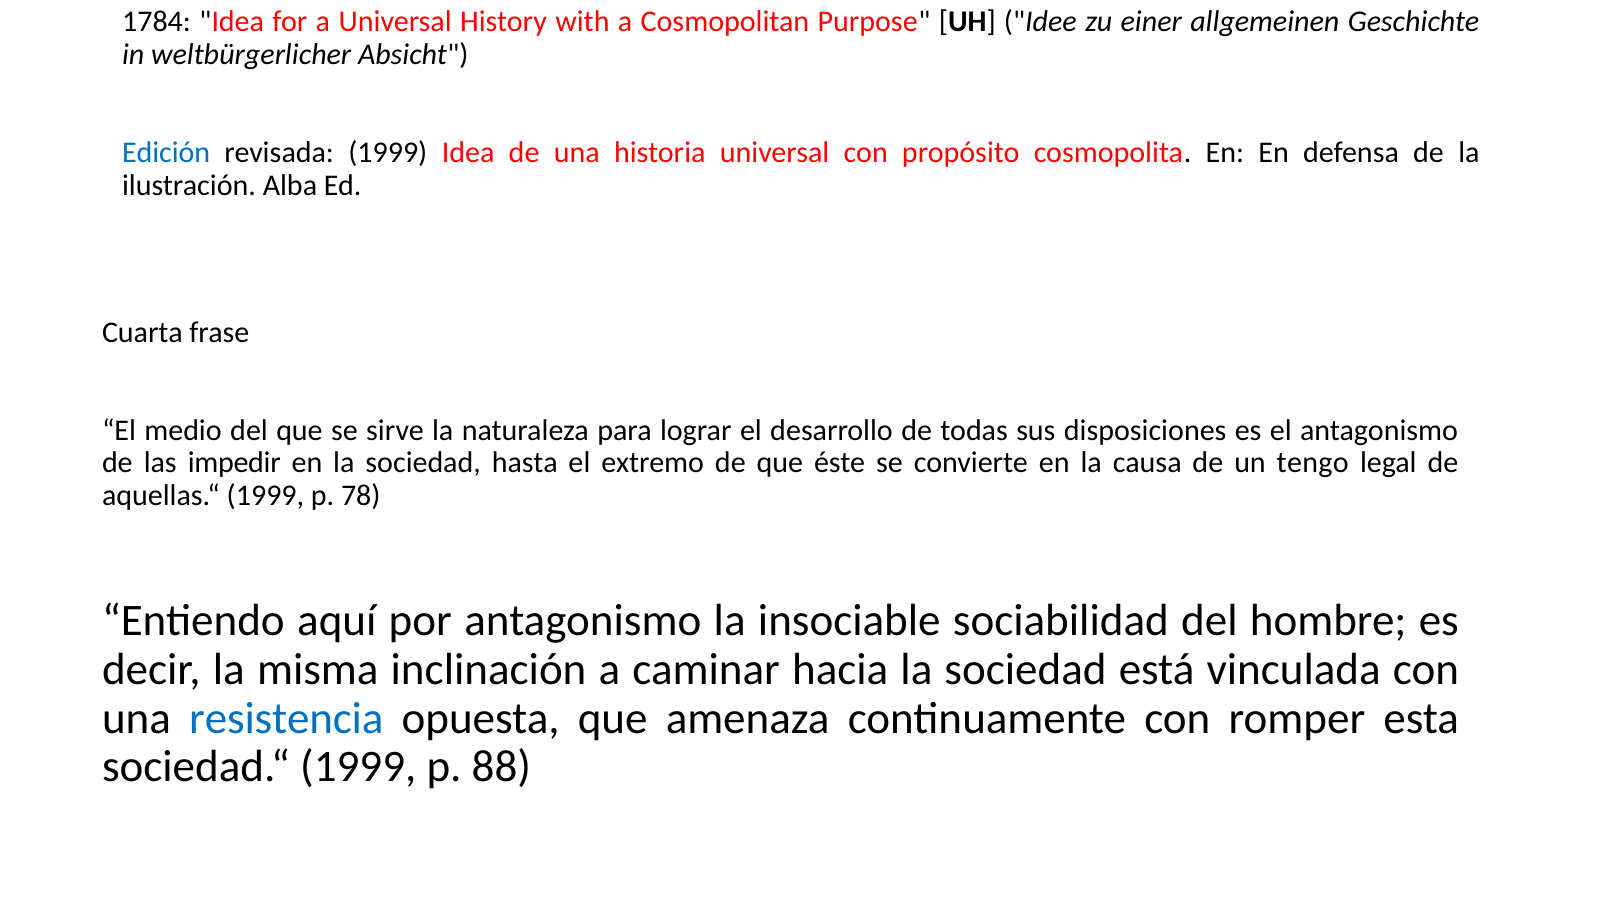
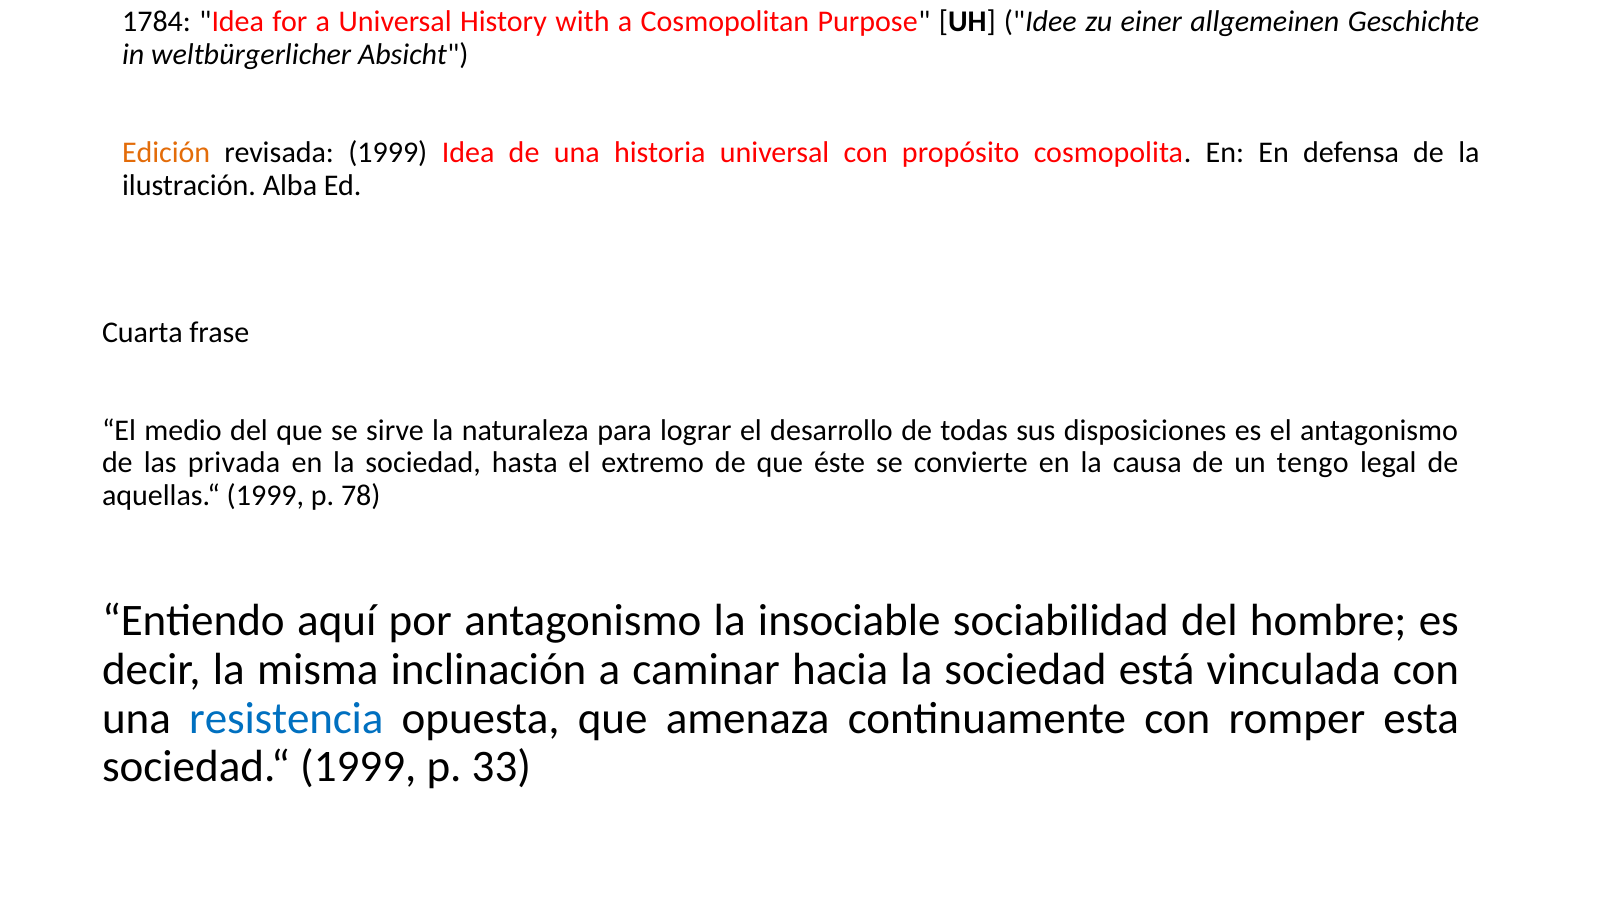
Edición colour: blue -> orange (166, 153)
impedir: impedir -> privada (234, 463)
88: 88 -> 33 (501, 767)
